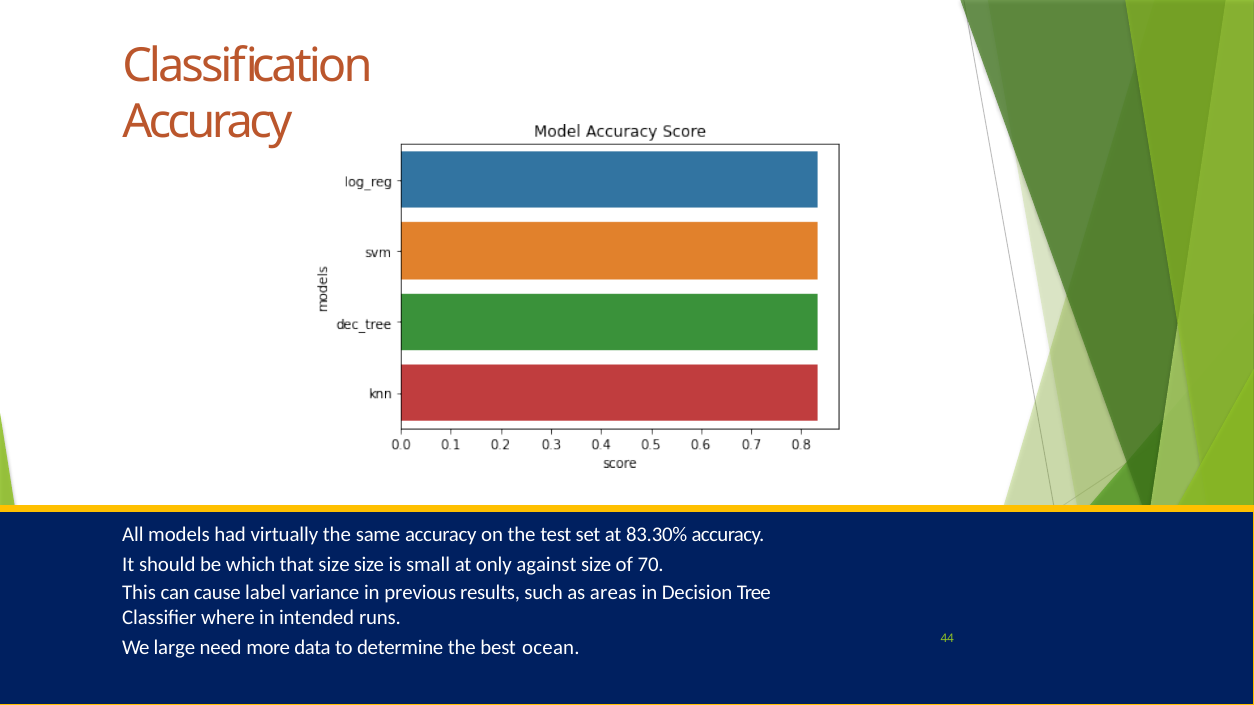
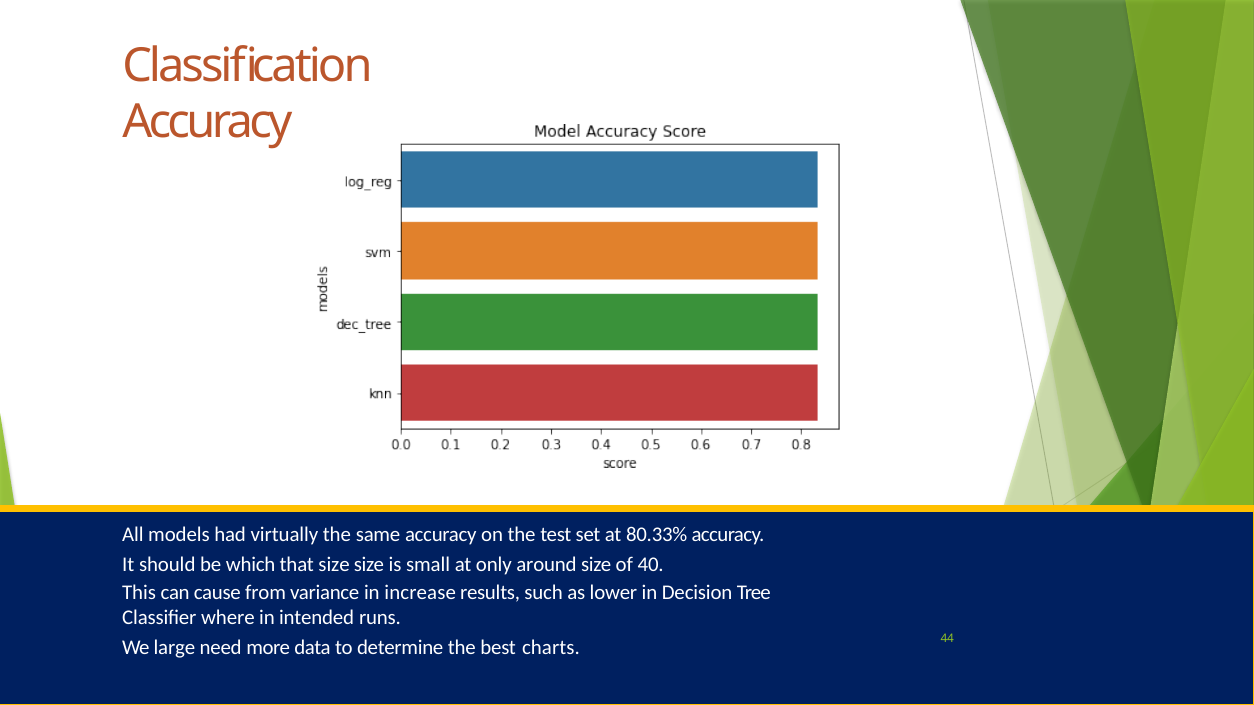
83.30%: 83.30% -> 80.33% (657, 535)
against: against -> around (547, 565)
70: 70 -> 40 (651, 565)
label: label -> from (265, 593)
previous: previous -> increase (420, 593)
areas: areas -> lower (614, 593)
ocean: ocean -> charts (551, 648)
